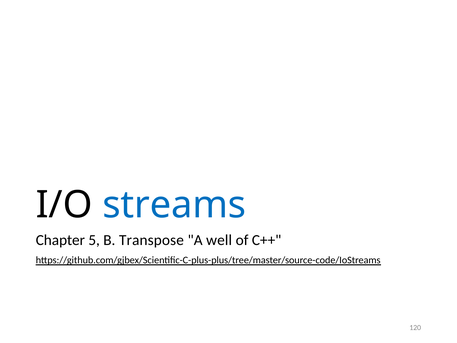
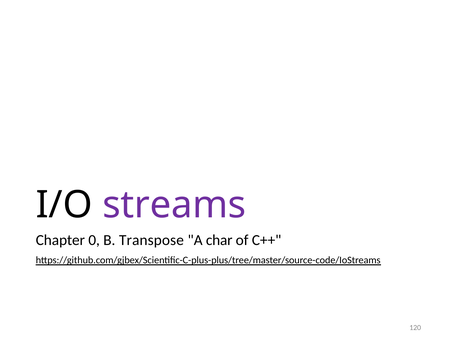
streams colour: blue -> purple (174, 205)
5: 5 -> 0 (94, 240)
well: well -> char (219, 240)
